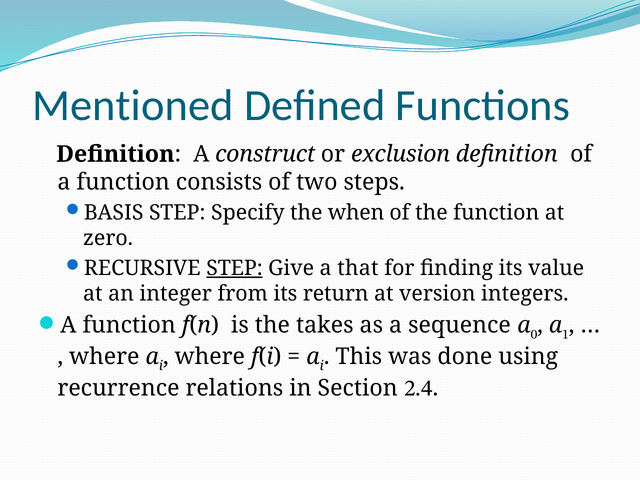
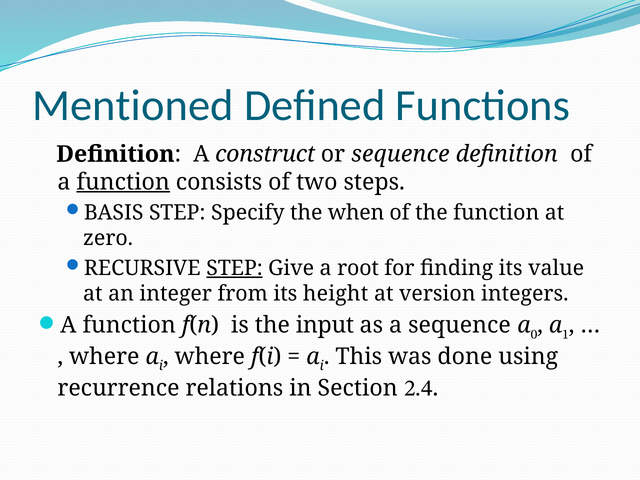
or exclusion: exclusion -> sequence (400, 154)
function underline: none -> present (123, 182)
that: that -> root (358, 268)
return: return -> height (336, 294)
takes: takes -> input (325, 325)
